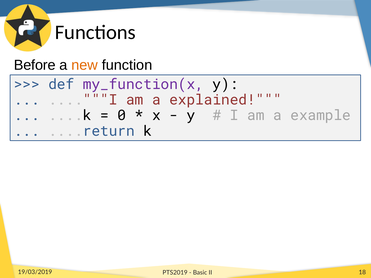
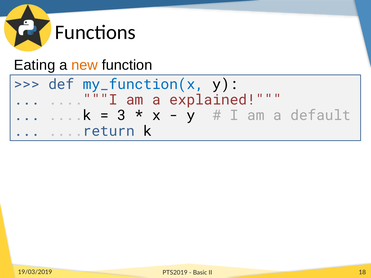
Before: Before -> Eating (35, 65)
my_function(x colour: purple -> blue (143, 84)
0: 0 -> 3 (122, 116)
example: example -> default (321, 116)
